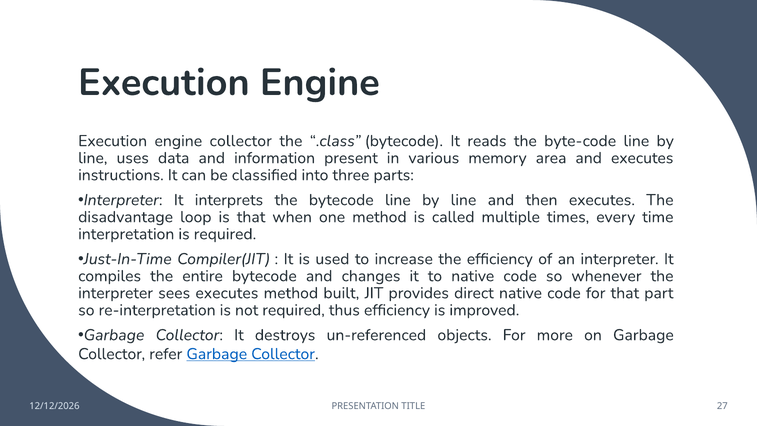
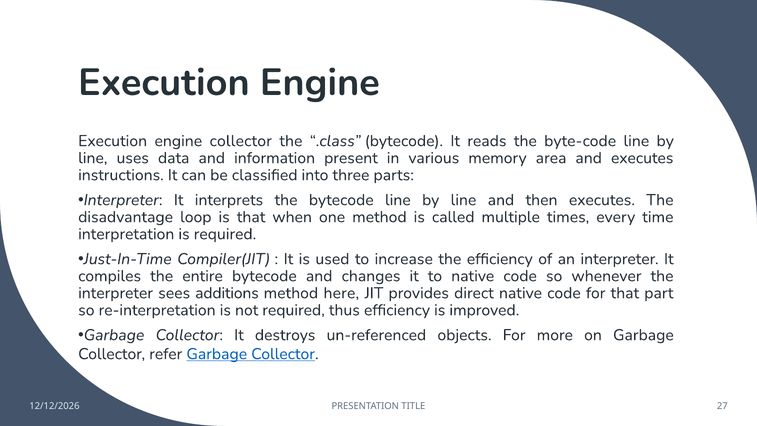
sees executes: executes -> additions (227, 293)
built: built -> here (341, 293)
